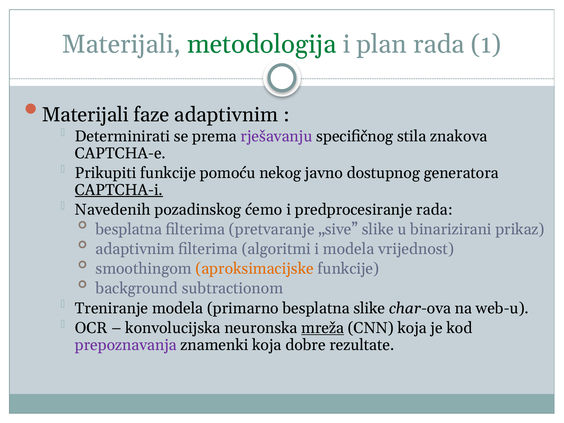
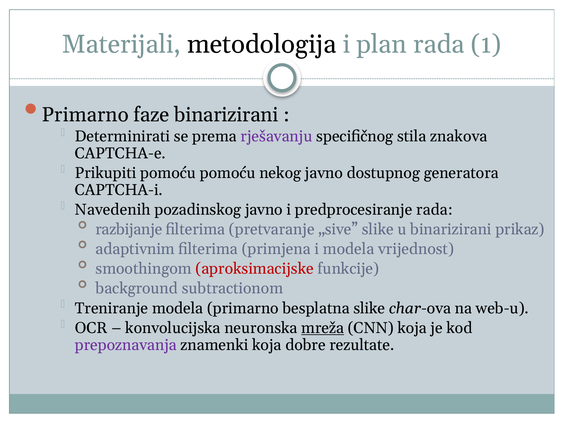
metodologija colour: green -> black (262, 44)
Materijali: Materijali -> Primarno (85, 115)
faze adaptivnim: adaptivnim -> binarizirani (226, 115)
Prikupiti funkcije: funkcije -> pomoću (168, 173)
CAPTCHA-i underline: present -> none (119, 190)
pozadinskog ćemo: ćemo -> javno (264, 210)
besplatna: besplatna -> razbijanje (129, 229)
algoritmi: algoritmi -> primjena (276, 249)
aproksimacijske colour: orange -> red (255, 269)
